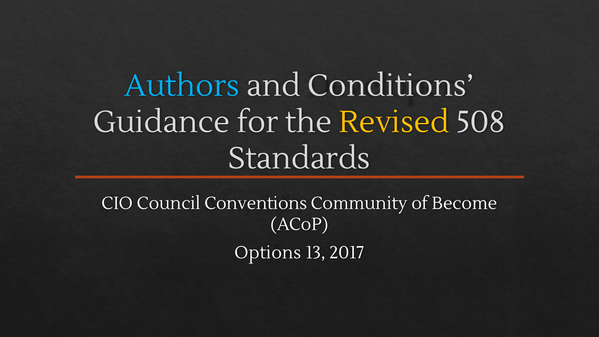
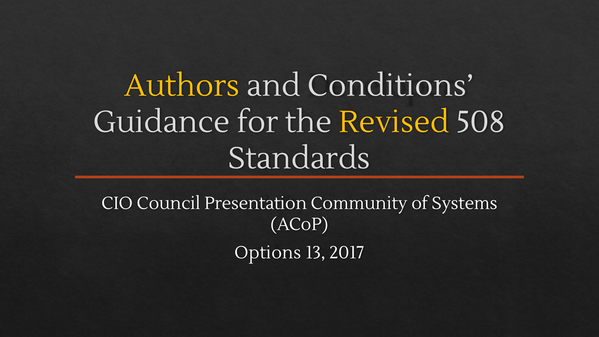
Authors colour: light blue -> yellow (182, 86)
Conventions: Conventions -> Presentation (256, 204)
Become: Become -> Systems (465, 204)
